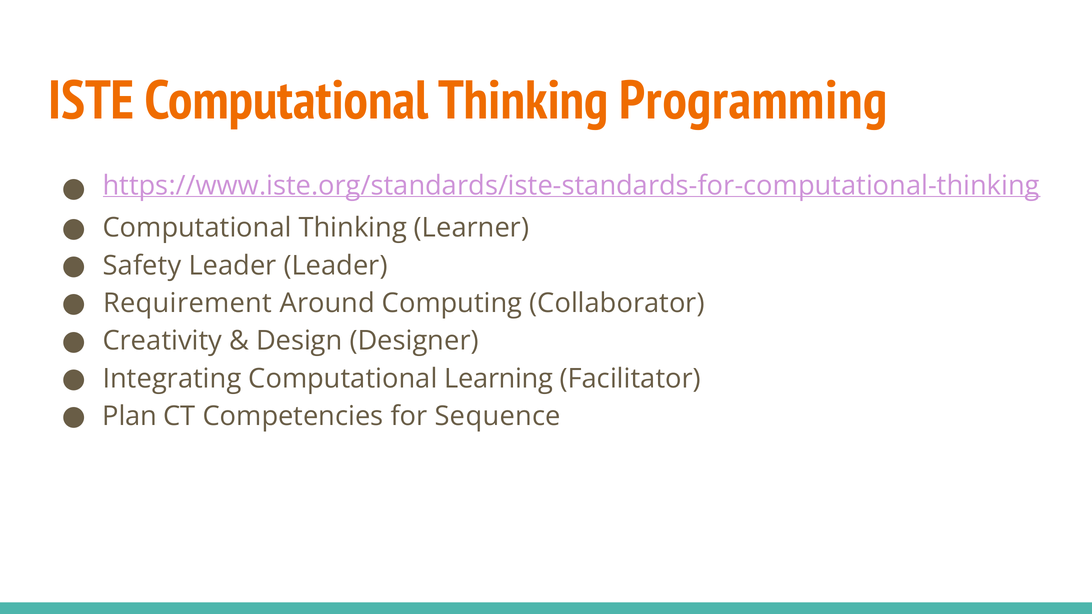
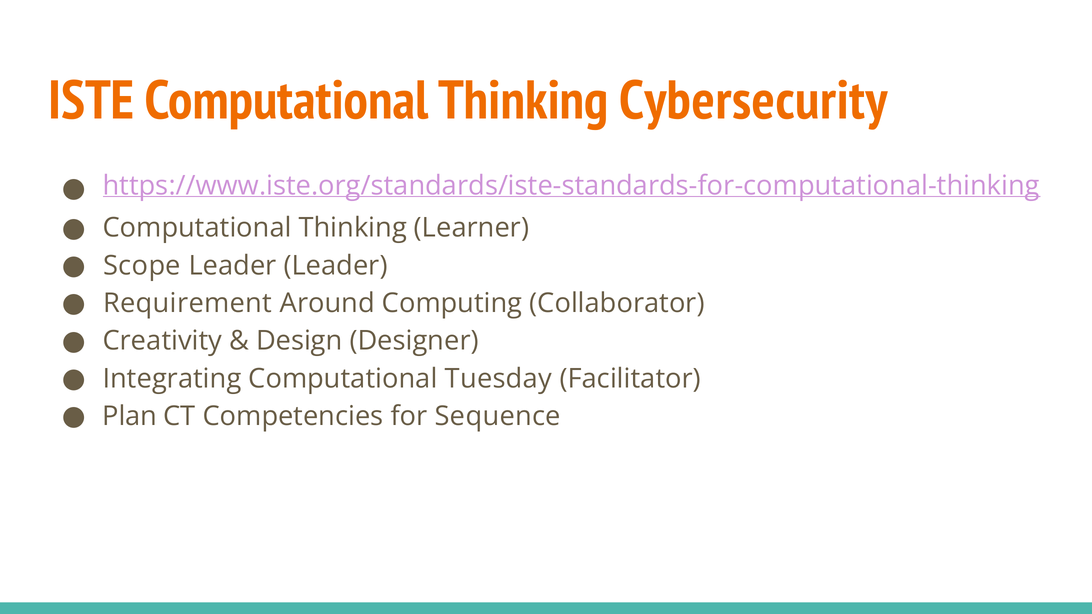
Programming: Programming -> Cybersecurity (753, 101)
Safety: Safety -> Scope (142, 266)
Learning: Learning -> Tuesday (498, 379)
